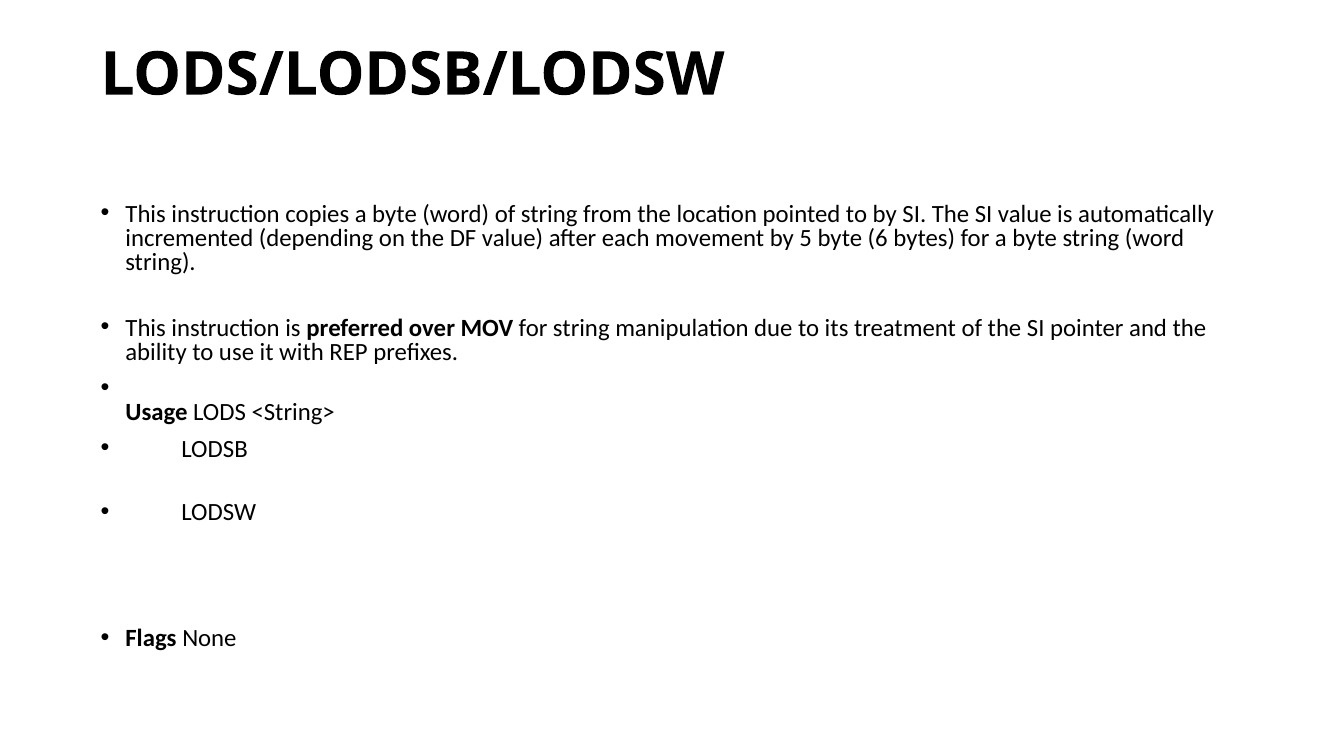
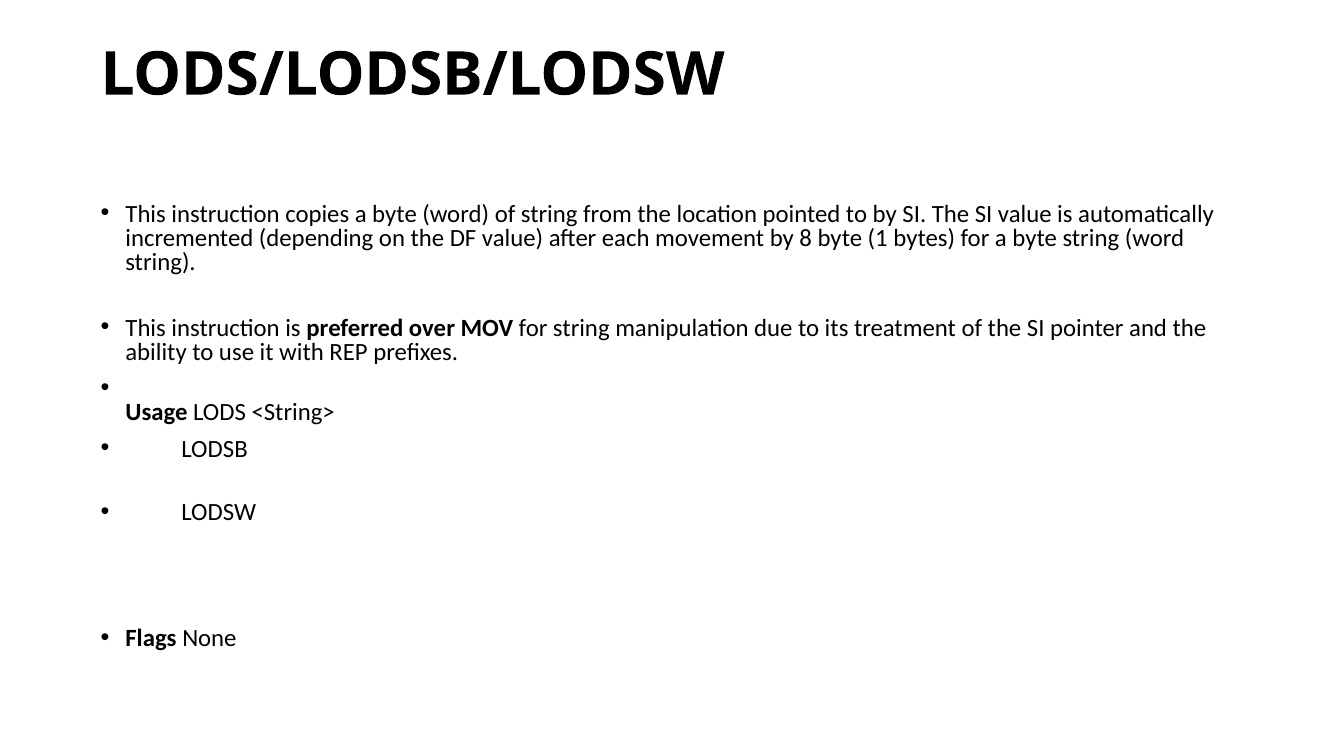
5: 5 -> 8 (806, 238)
6: 6 -> 1 (878, 238)
